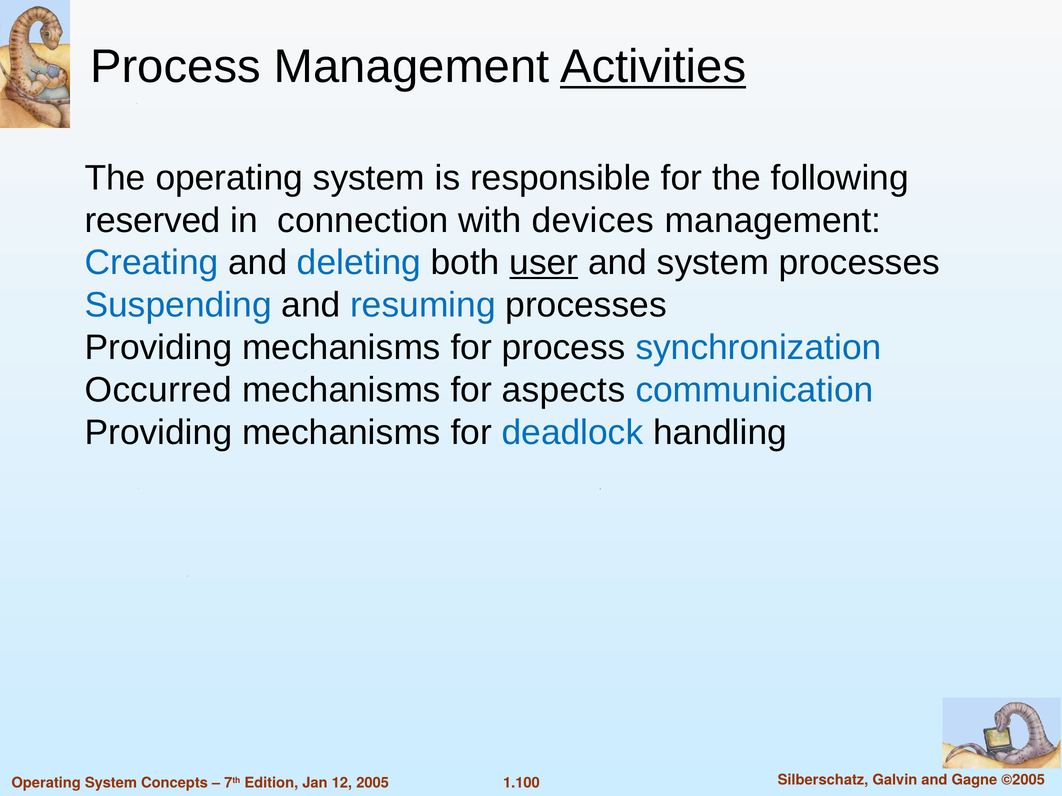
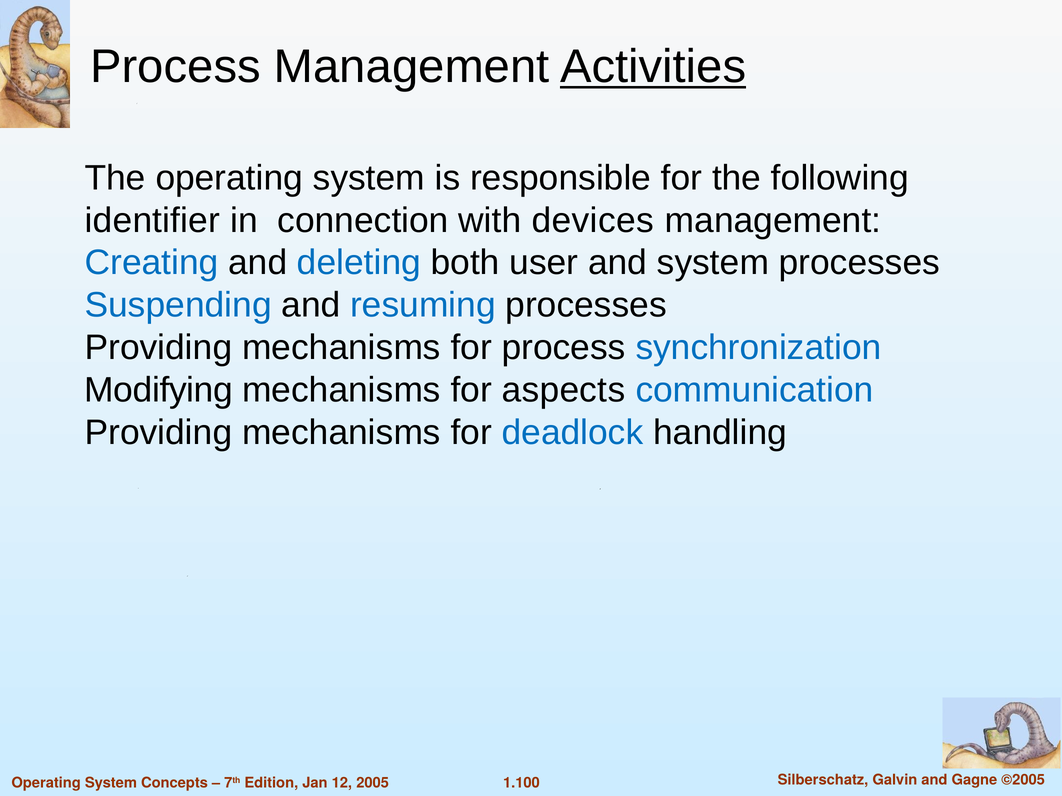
reserved: reserved -> identifier (152, 220)
user underline: present -> none (544, 263)
Occurred: Occurred -> Modifying (159, 390)
